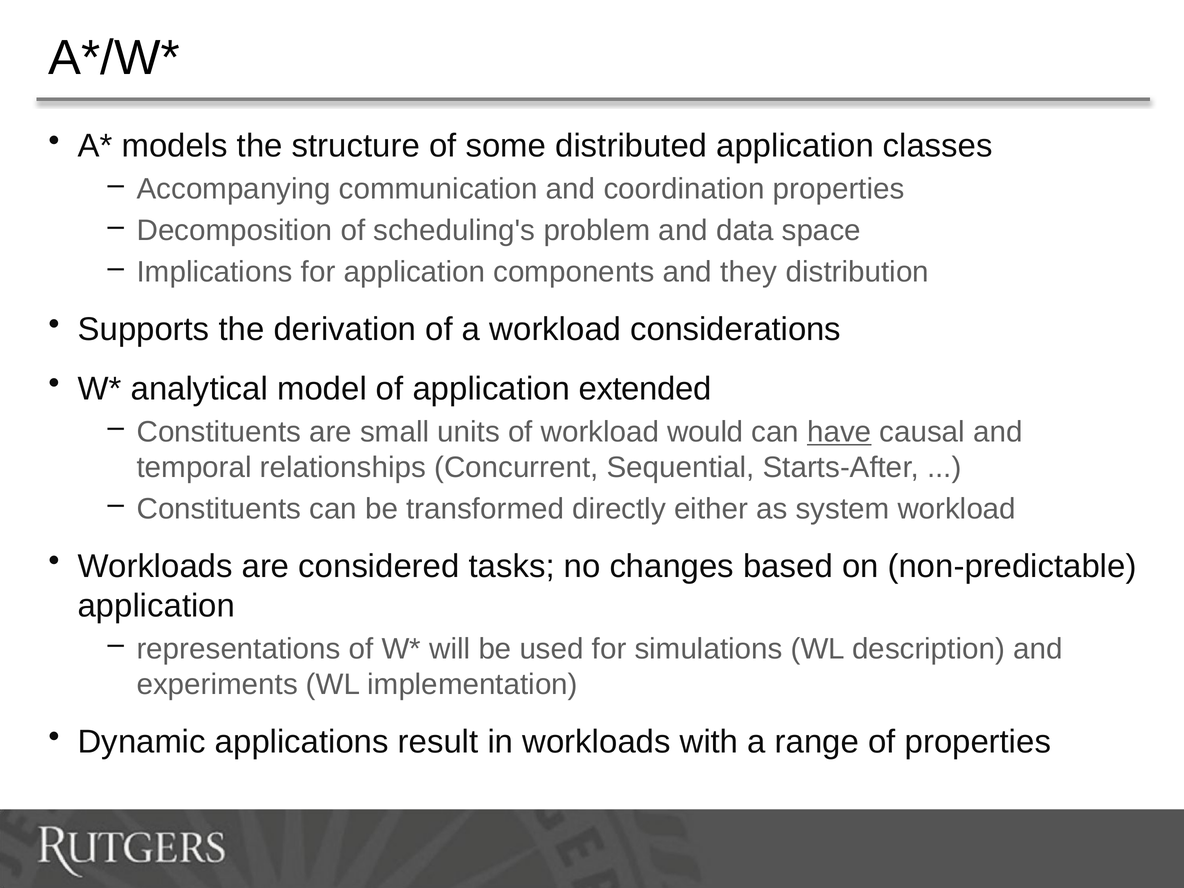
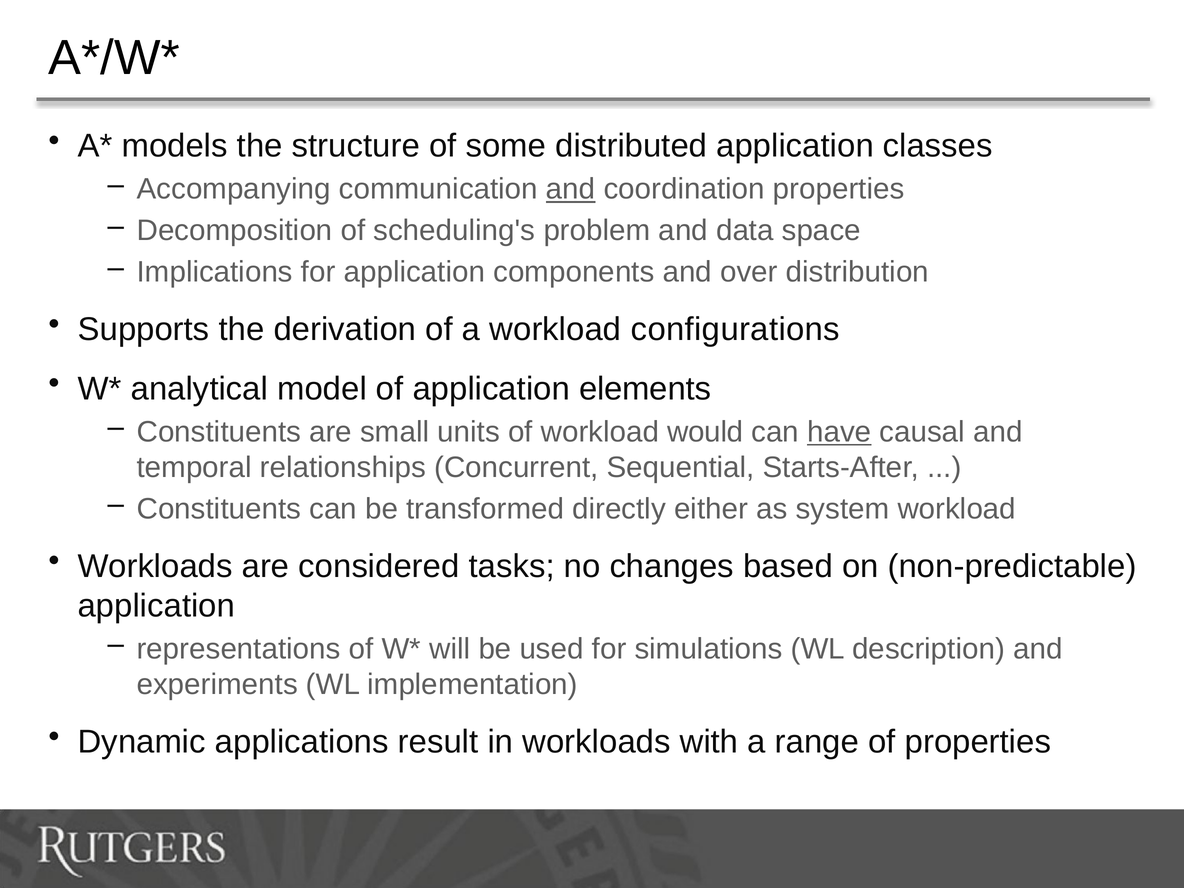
and underline: none -> present (571, 189)
they: they -> over (749, 272)
considerations: considerations -> configurations (735, 330)
extended: extended -> elements (645, 389)
